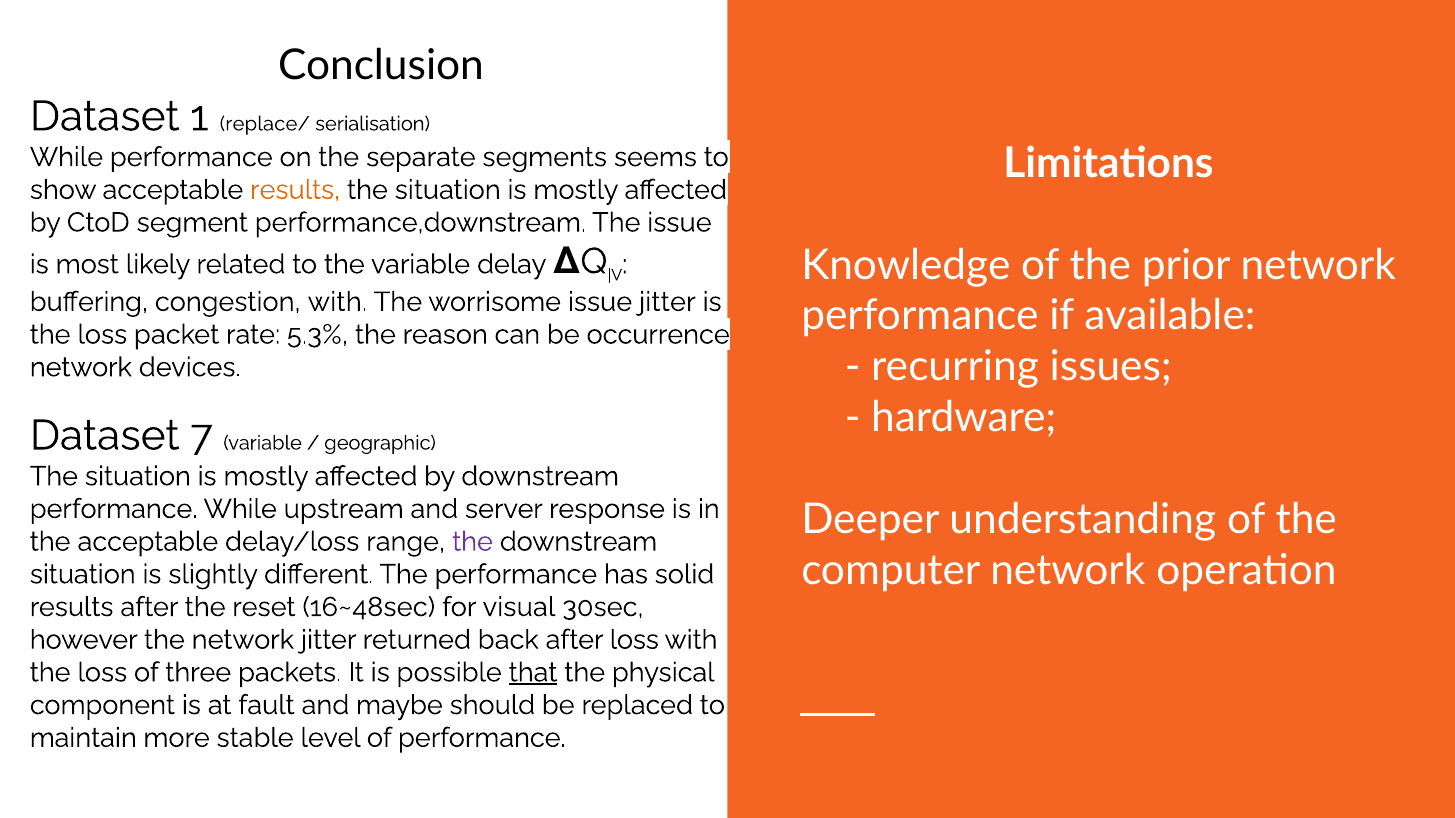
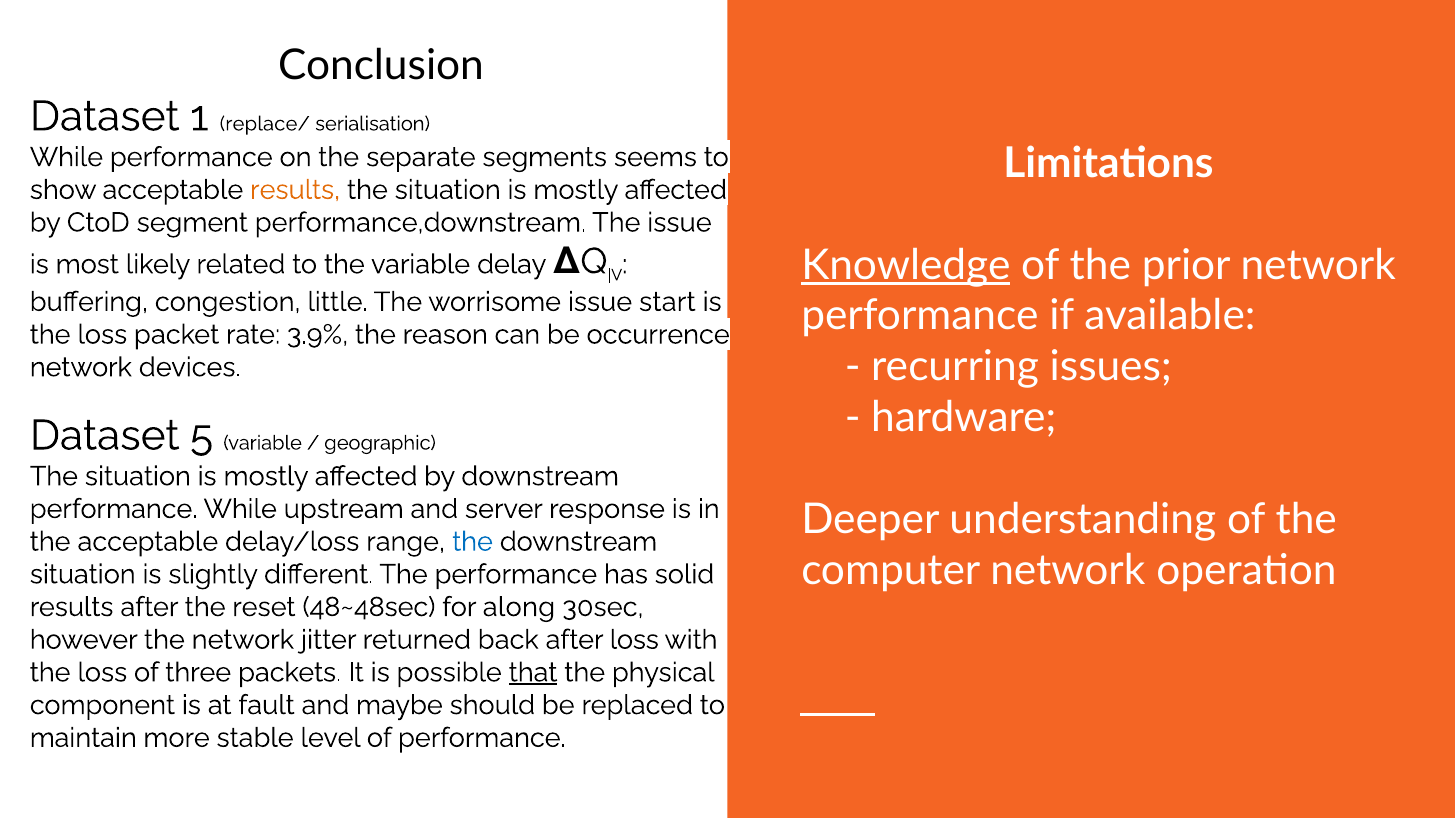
Knowledge underline: none -> present (906, 265)
congestion with: with -> little (338, 302)
issue jitter: jitter -> start (667, 302)
5.3%: 5.3% -> 3.9% (318, 335)
7: 7 -> 5 (202, 436)
the colour: purple -> blue (473, 542)
16~48sec: 16~48sec -> 48~48sec (369, 607)
visual: visual -> along (519, 607)
